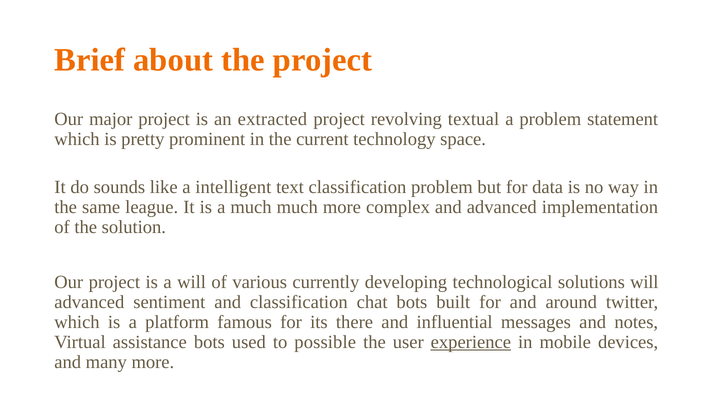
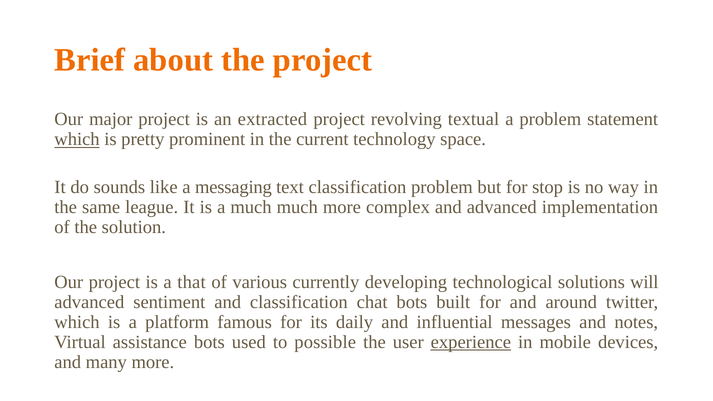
which underline: none -> present (77, 139)
intelligent: intelligent -> messaging (233, 187)
data: data -> stop (548, 187)
a will: will -> that (191, 282)
there: there -> daily (355, 322)
